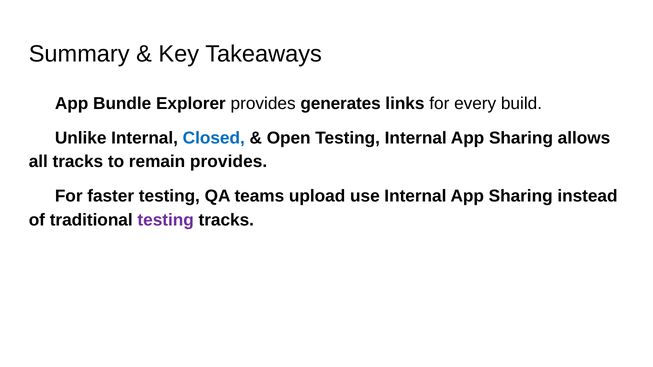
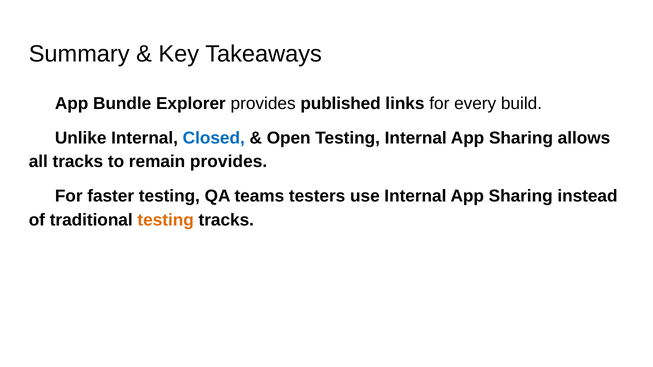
generates: generates -> published (341, 103)
upload: upload -> testers (317, 196)
testing colour: purple -> orange (166, 220)
